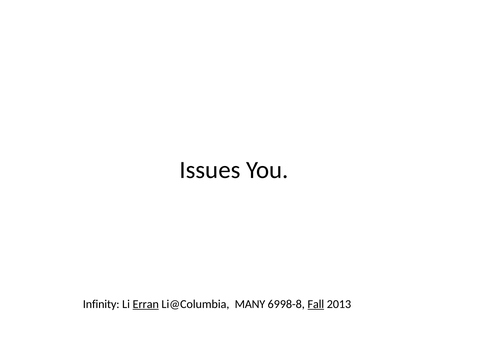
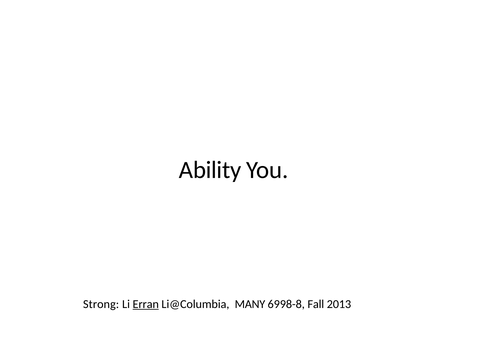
Issues: Issues -> Ability (210, 170)
Infinity: Infinity -> Strong (101, 304)
Fall underline: present -> none (316, 304)
